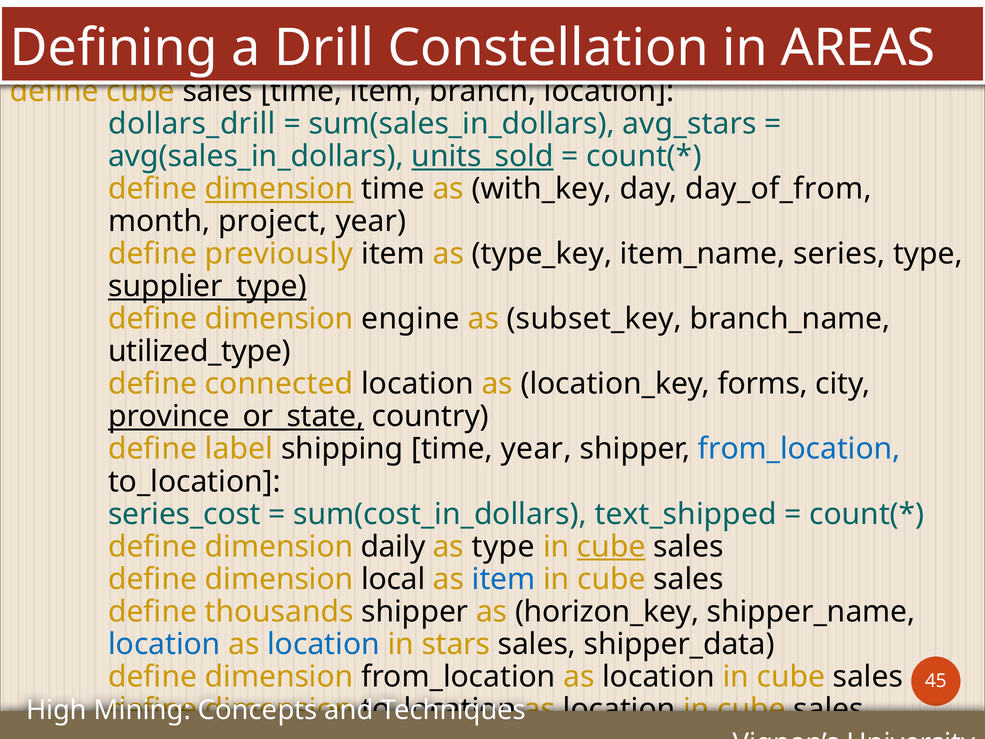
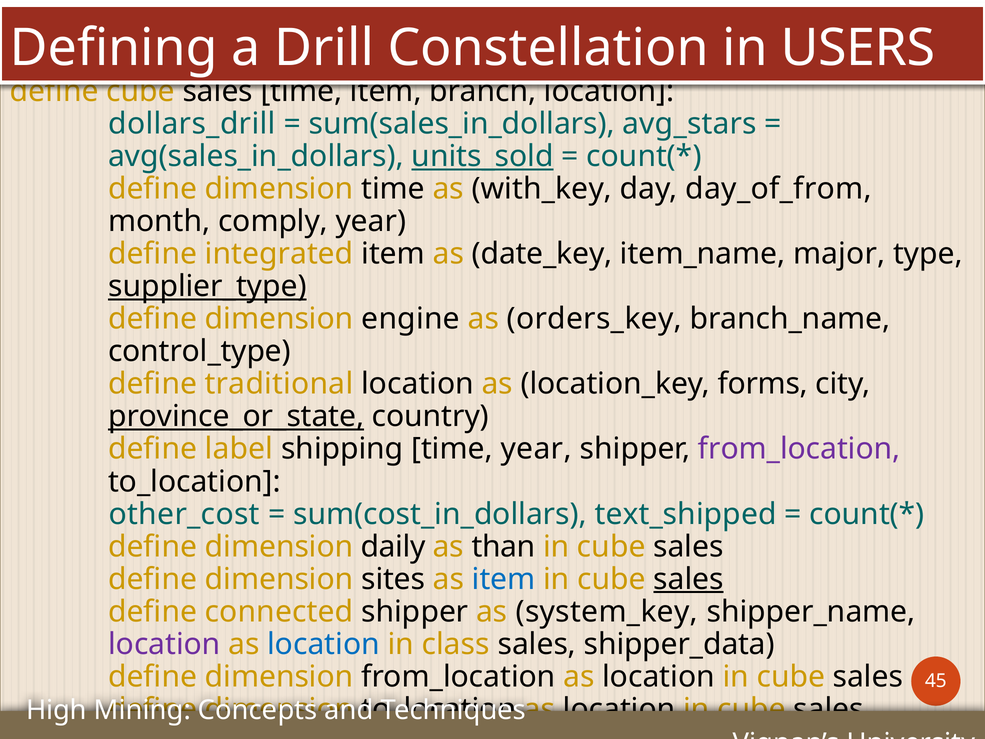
AREAS: AREAS -> USERS (858, 48)
dimension underline: present -> none (279, 189)
project: project -> comply (273, 221)
previously: previously -> integrated (279, 254)
type_key: type_key -> date_key (542, 254)
series: series -> major (839, 254)
subset_key: subset_key -> orders_key (594, 319)
utilized_type: utilized_type -> control_type (199, 351)
connected: connected -> traditional (279, 384)
from_location colour: blue -> purple (799, 449)
series_cost: series_cost -> other_cost (184, 514)
as type: type -> than (504, 546)
cube underline: present -> none (611, 546)
local: local -> sites (393, 579)
sales underline: none -> present (689, 579)
thousands: thousands -> connected (279, 611)
horizon_key: horizon_key -> system_key (607, 611)
location colour: blue -> purple (164, 644)
stars: stars -> class (456, 644)
